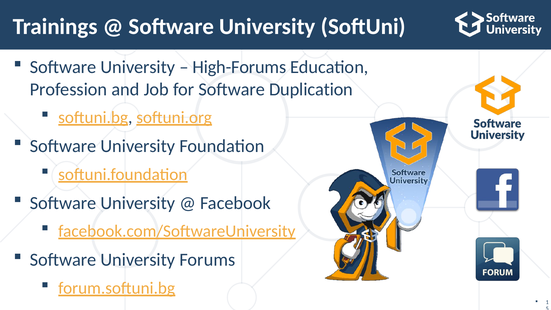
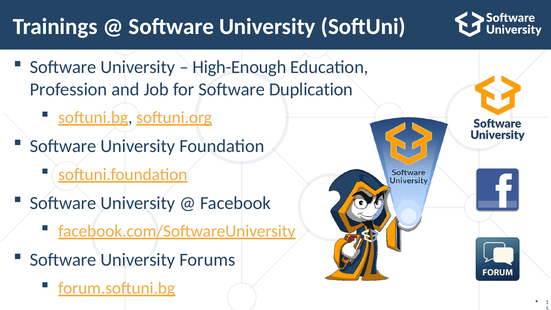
High-Forums: High-Forums -> High-Enough (239, 67)
